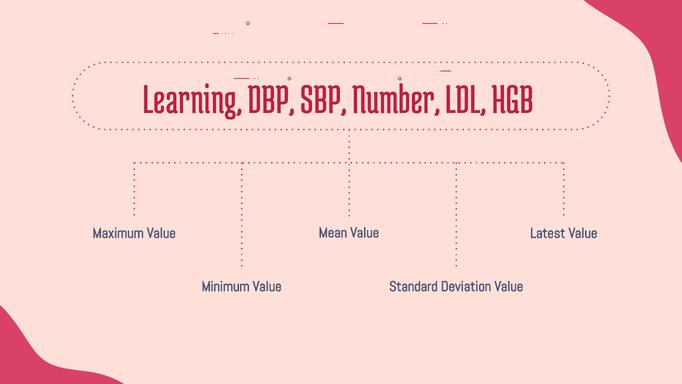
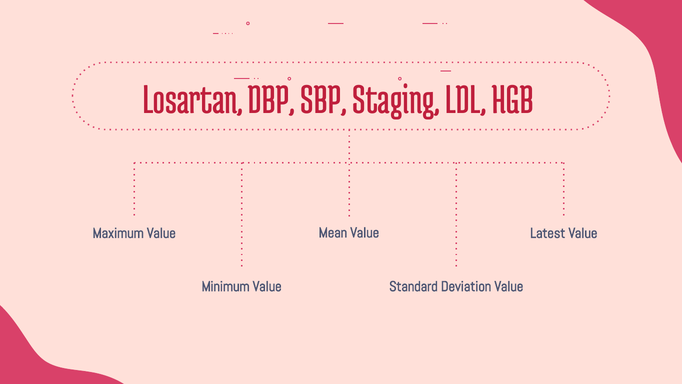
Learning: Learning -> Losartan (193, 99)
Number: Number -> Staging (396, 99)
